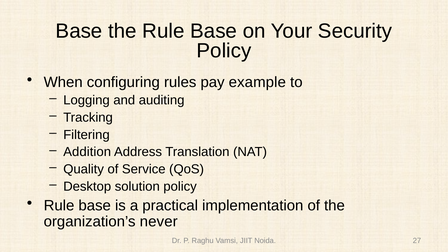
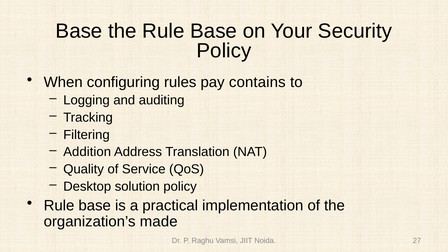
example: example -> contains (257, 82)
never: never -> made (159, 222)
